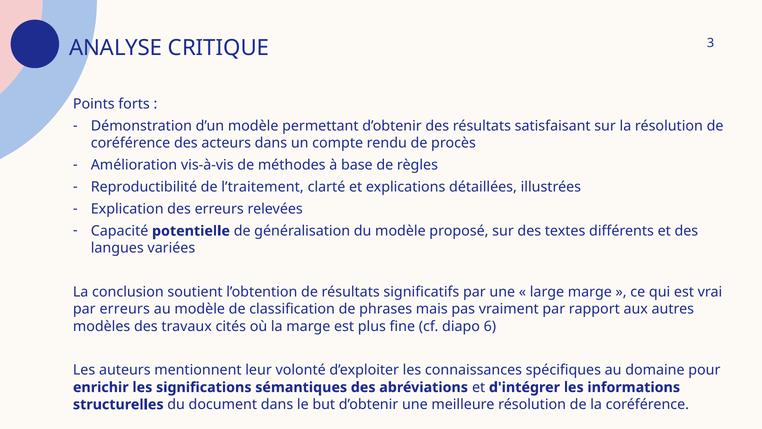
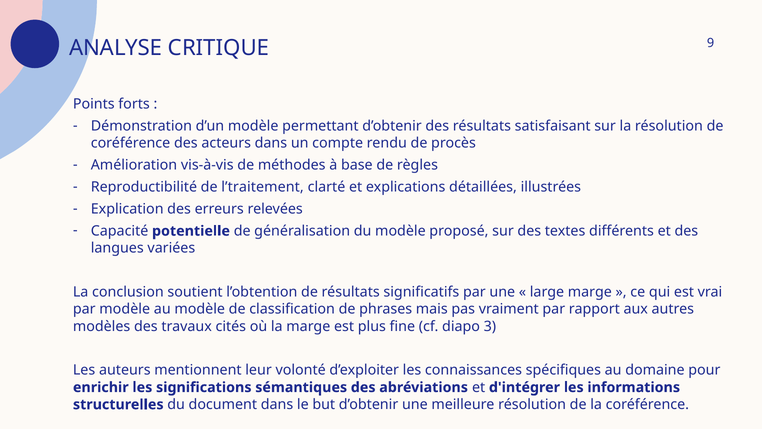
3: 3 -> 9 (711, 43)
par erreurs: erreurs -> modèle (125, 309)
6: 6 -> 3 (490, 326)
